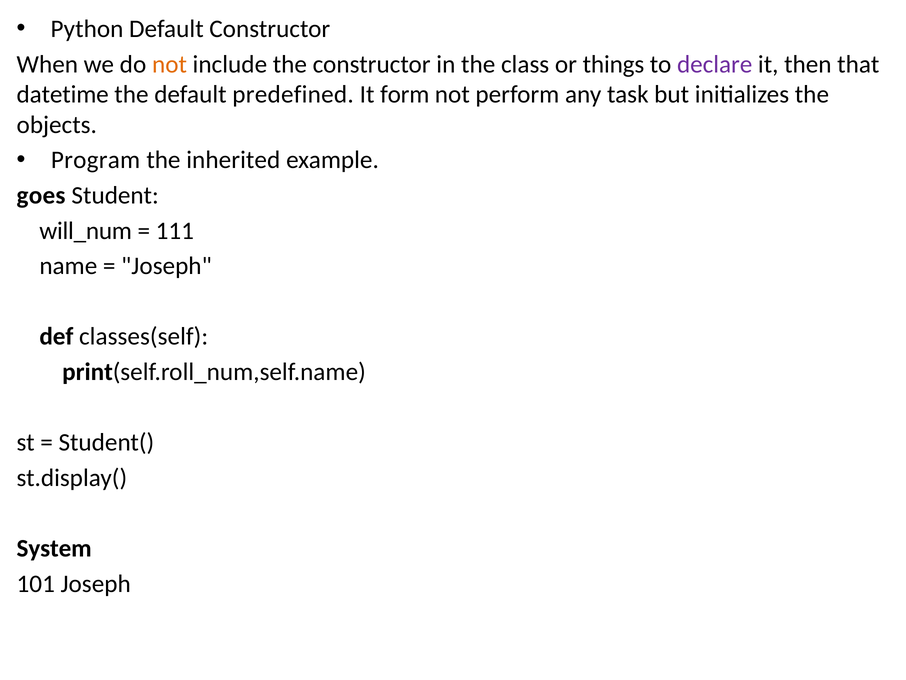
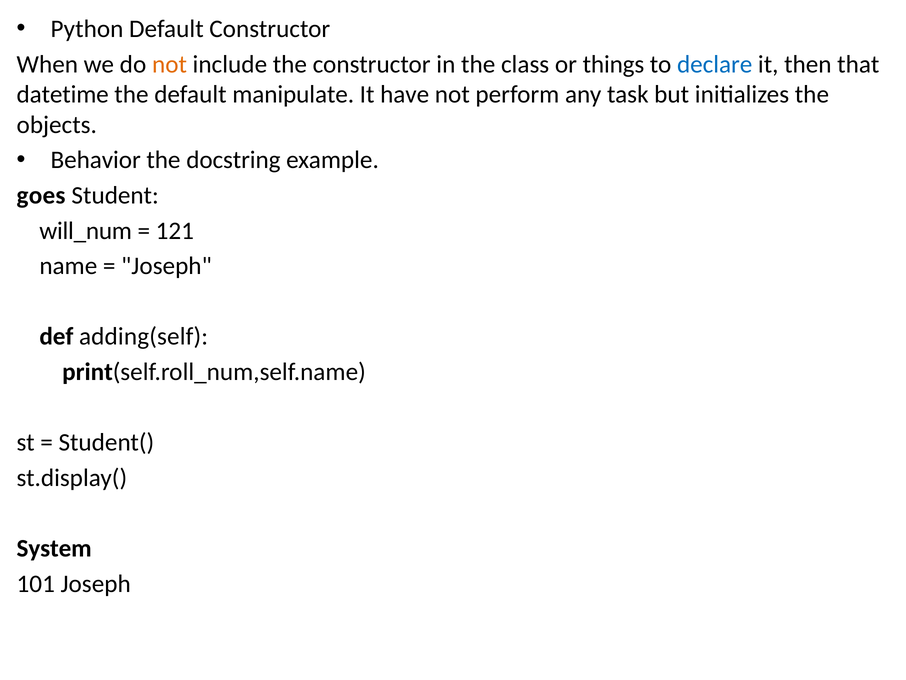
declare colour: purple -> blue (715, 64)
predefined: predefined -> manipulate (293, 95)
form: form -> have (405, 95)
Program: Program -> Behavior (96, 160)
inherited: inherited -> docstring (233, 160)
111: 111 -> 121 (175, 231)
classes(self: classes(self -> adding(self (144, 336)
